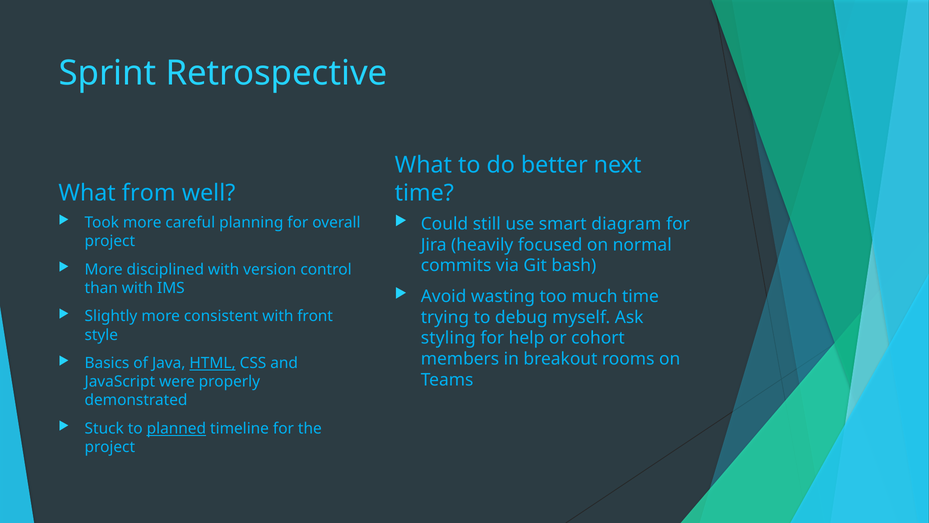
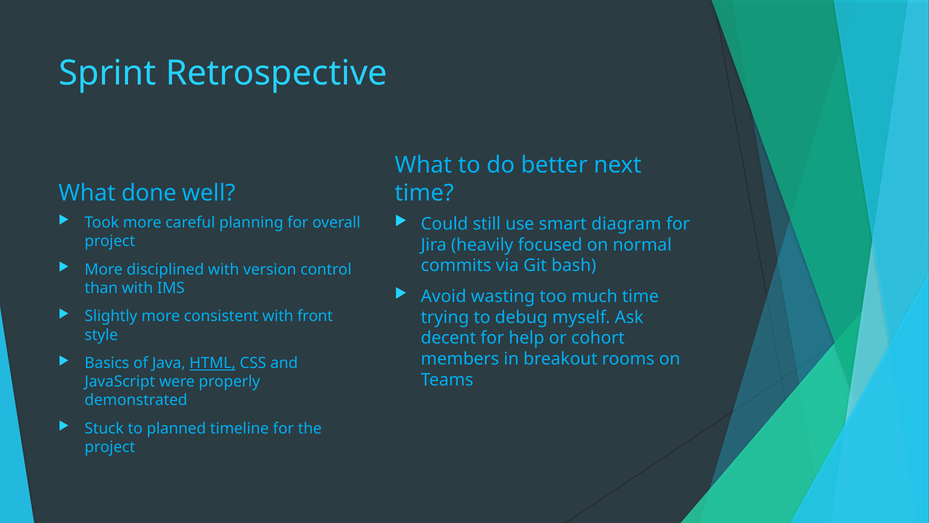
from: from -> done (149, 193)
styling: styling -> decent (448, 338)
planned underline: present -> none (176, 428)
